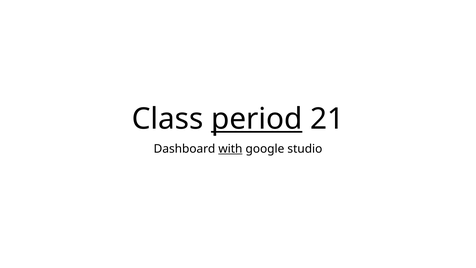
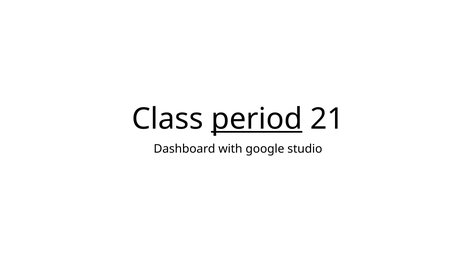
with underline: present -> none (230, 149)
